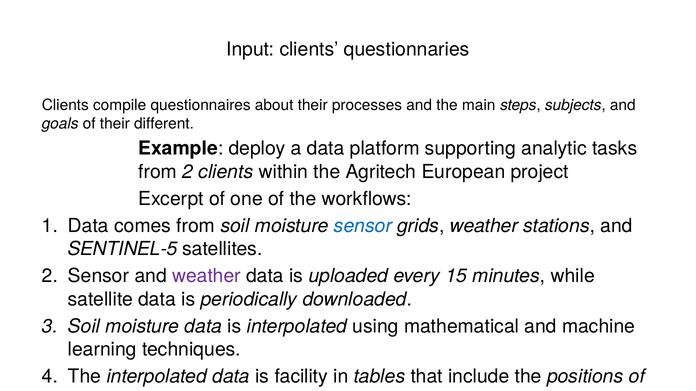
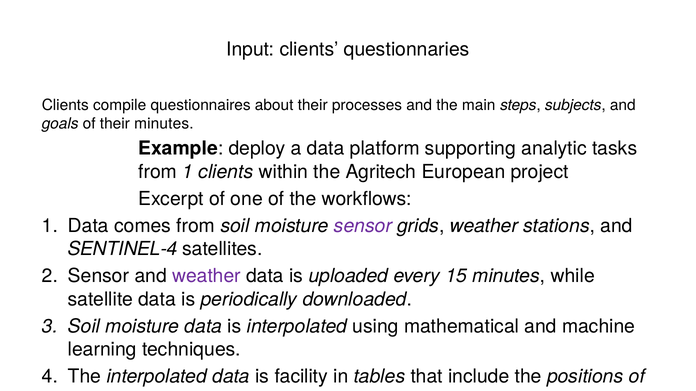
their different: different -> minutes (164, 124)
from 2: 2 -> 1 (188, 172)
sensor colour: blue -> purple (363, 226)
SENTINEL-5: SENTINEL-5 -> SENTINEL-4 (123, 249)
